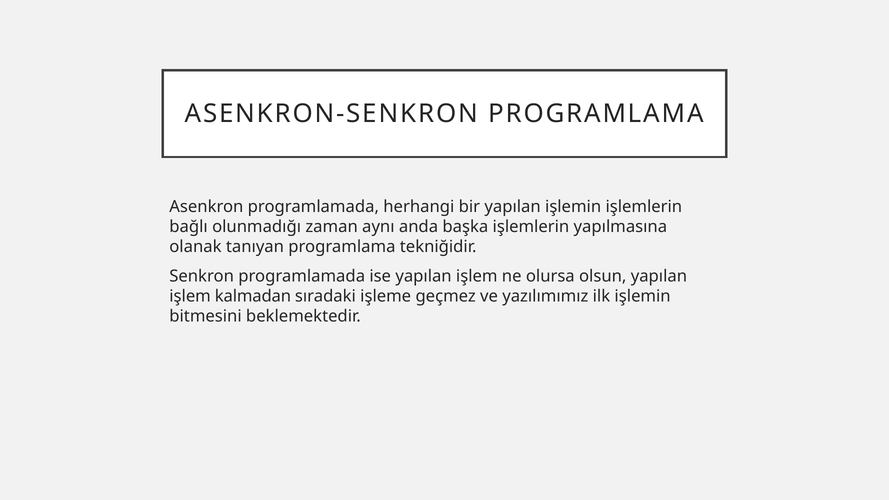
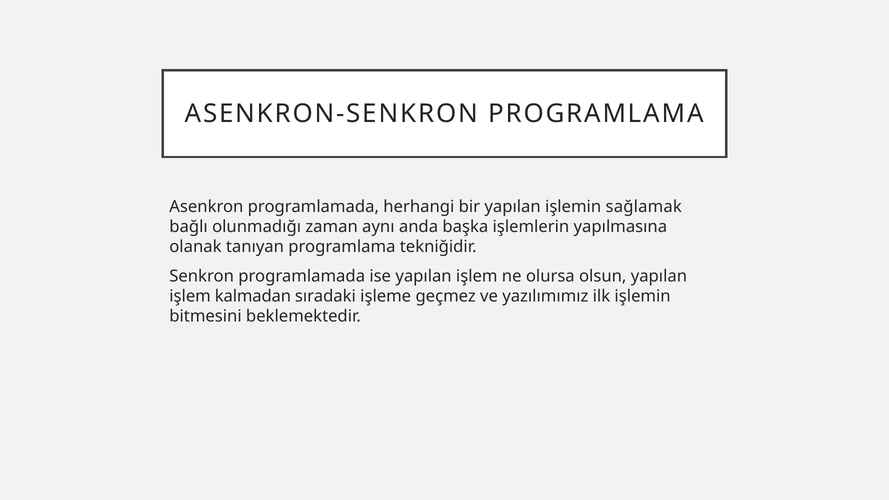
işlemin işlemlerin: işlemlerin -> sağlamak (644, 207)
